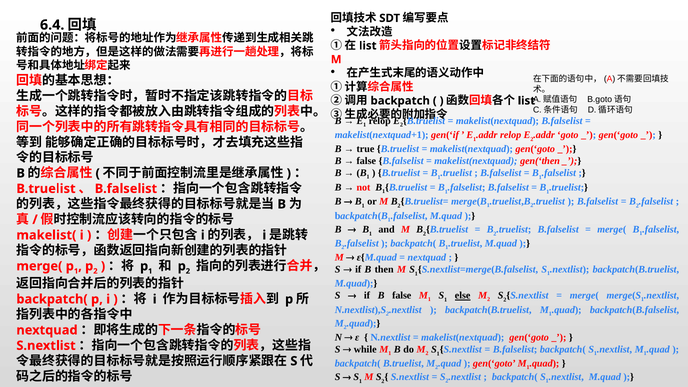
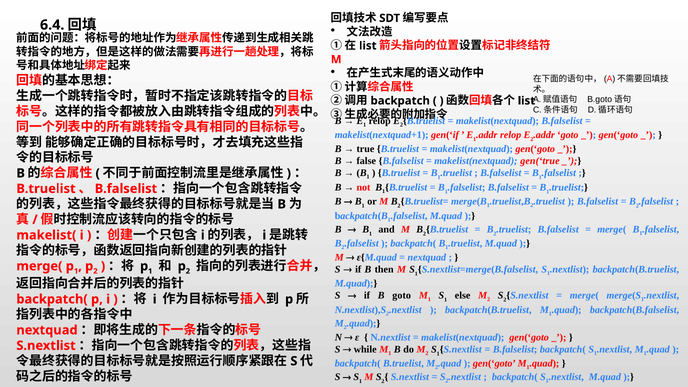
gen(‘then: gen(‘then -> gen(‘true (540, 161)
B false: false -> goto (402, 296)
else underline: present -> none (463, 296)
